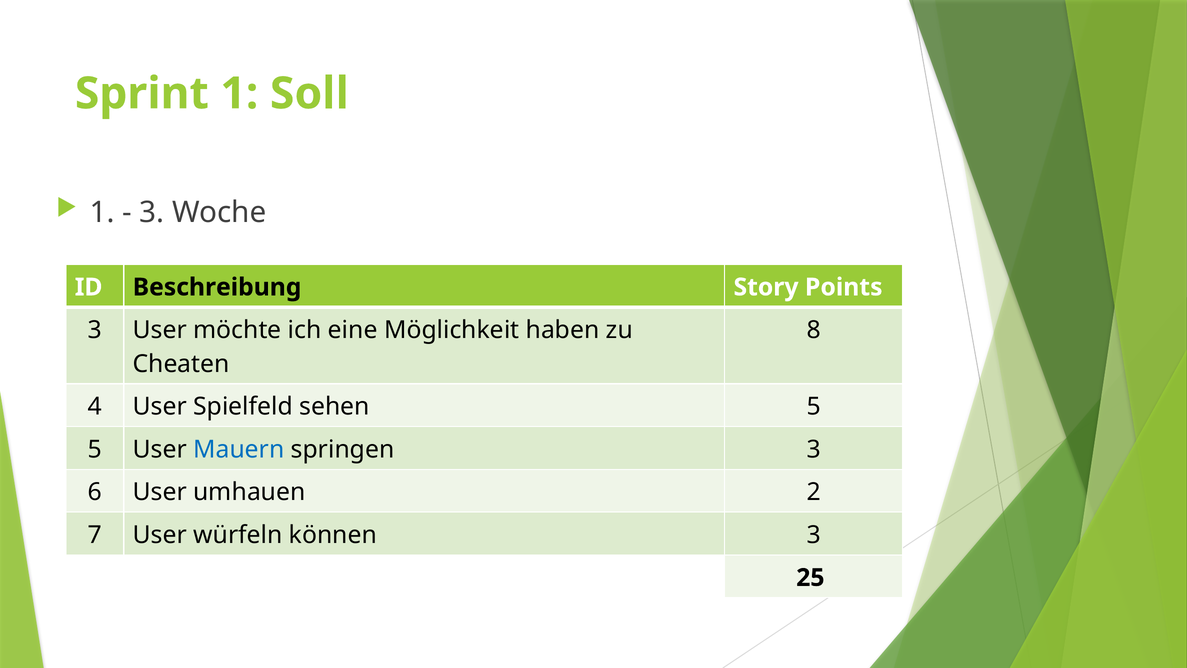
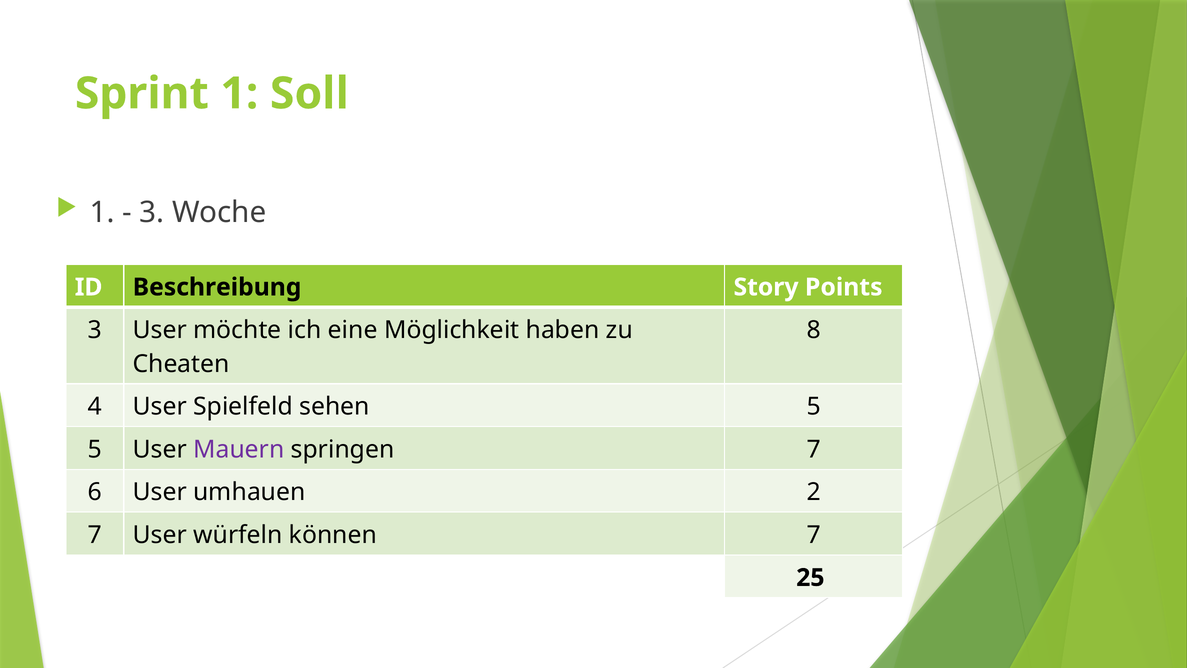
Mauern colour: blue -> purple (239, 449)
springen 3: 3 -> 7 (814, 449)
können 3: 3 -> 7 (814, 535)
